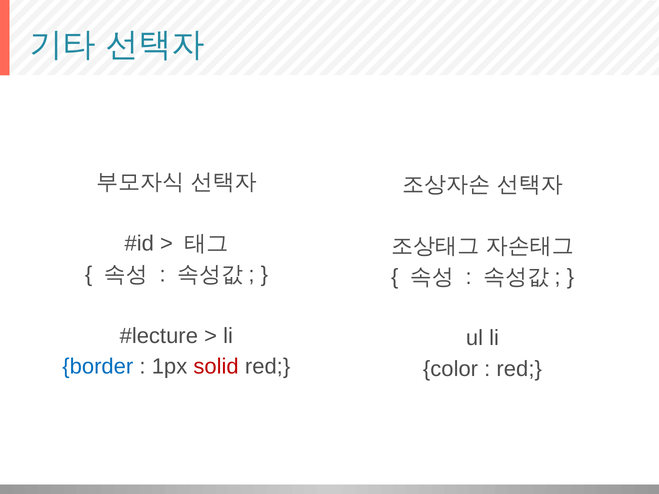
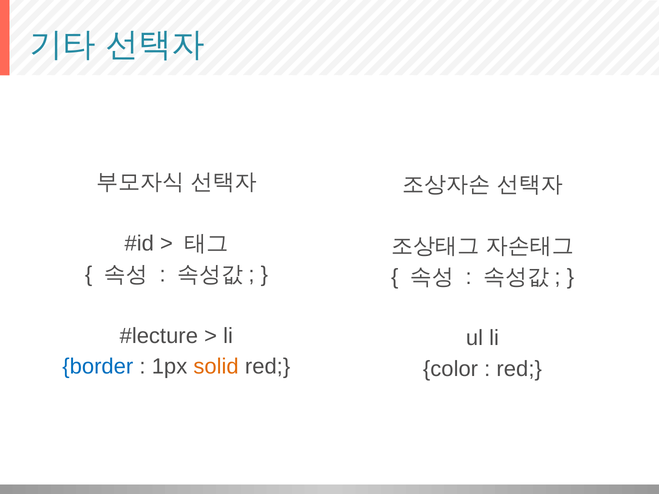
solid colour: red -> orange (216, 367)
